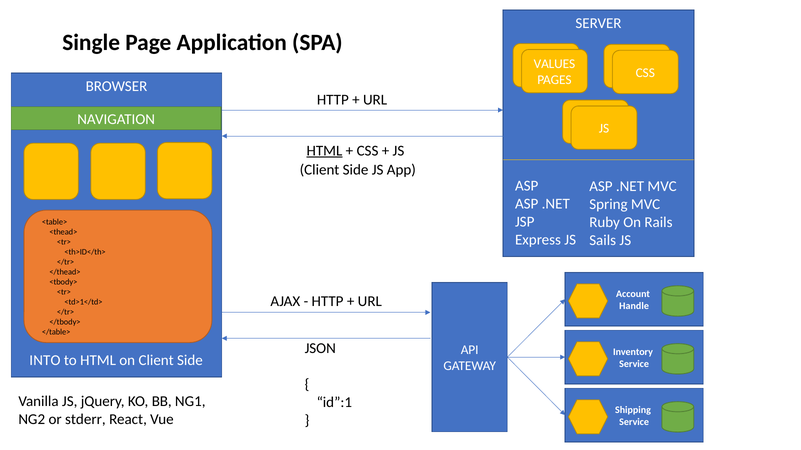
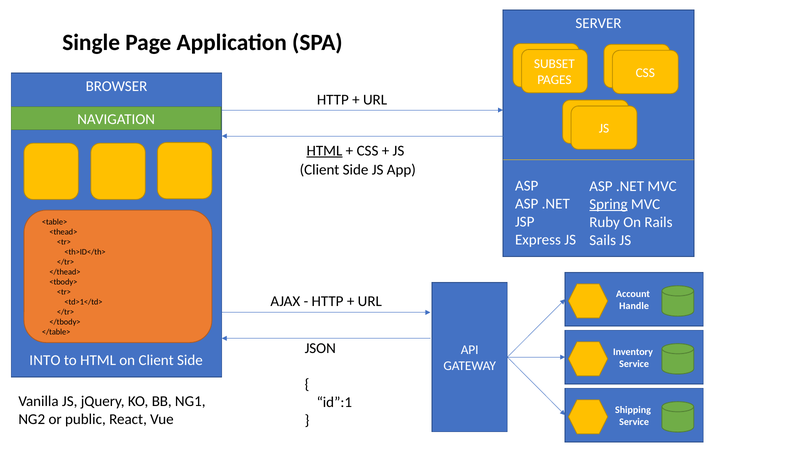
VALUES: VALUES -> SUBSET (554, 64)
Spring underline: none -> present (608, 204)
stderr: stderr -> public (85, 420)
